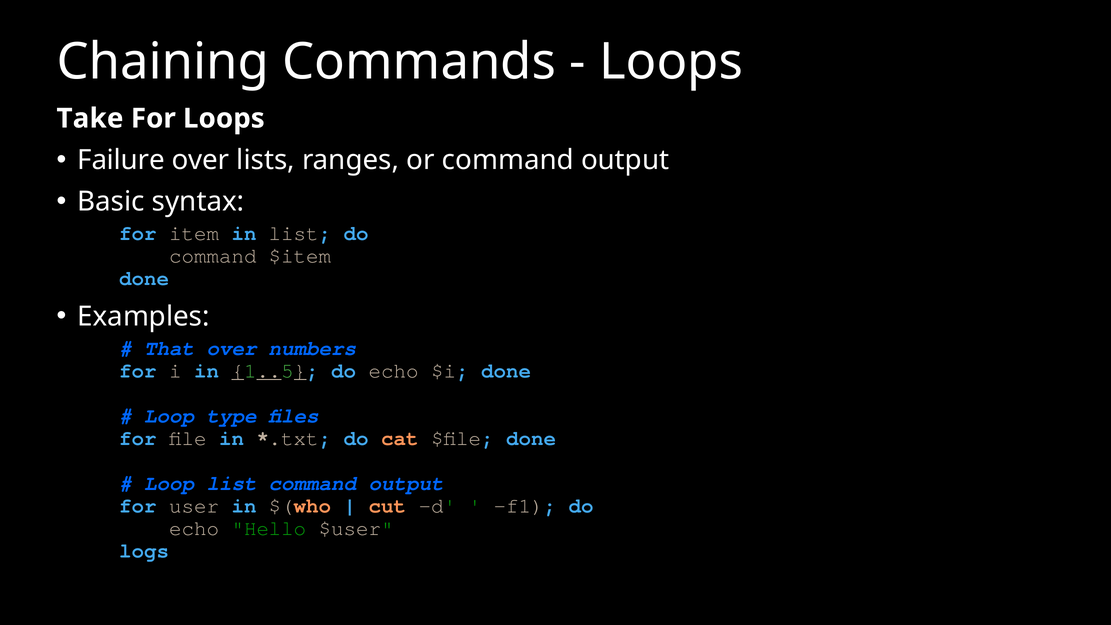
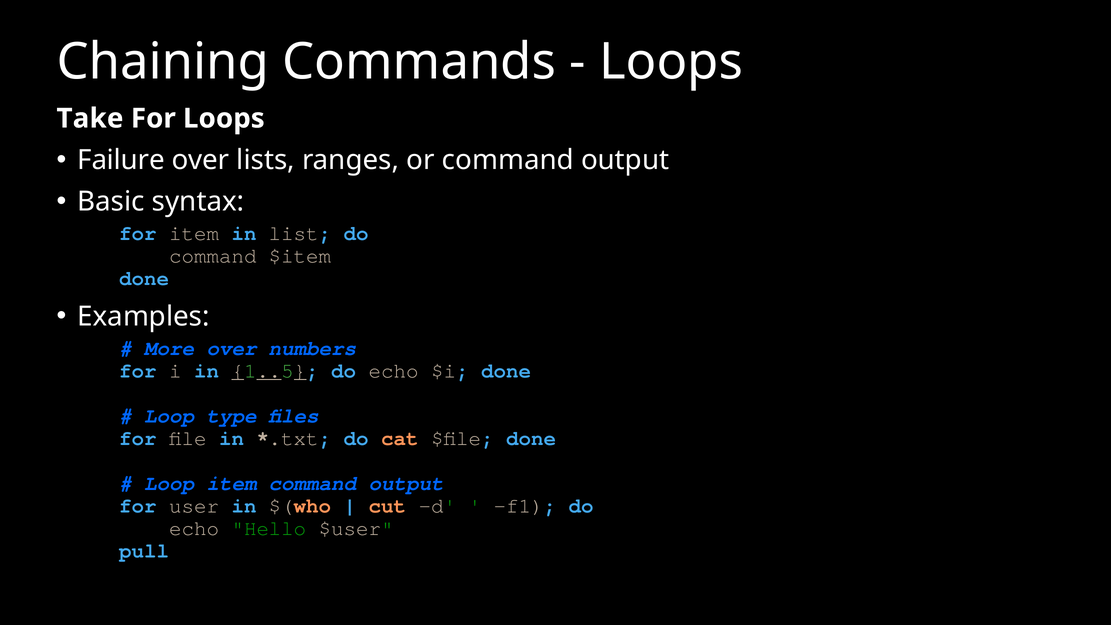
That: That -> More (169, 348)
Loop list: list -> item (232, 483)
logs: logs -> pull (144, 551)
